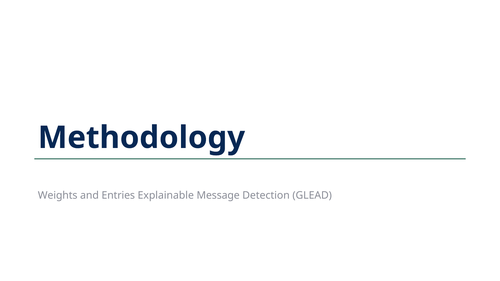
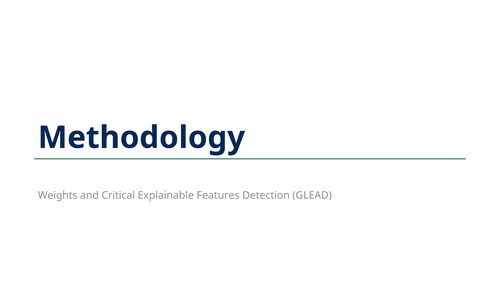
Entries: Entries -> Critical (118, 196)
Message: Message -> Features (218, 196)
